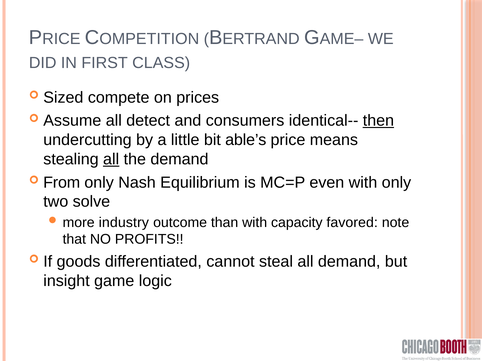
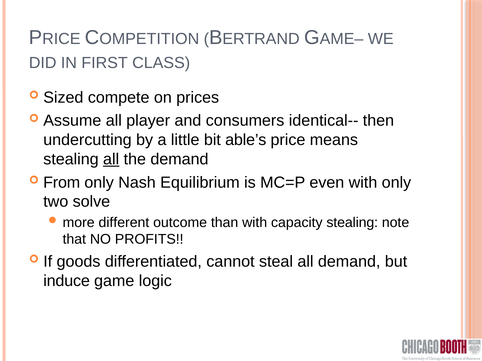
detect: detect -> player (148, 121)
then underline: present -> none (378, 121)
industry: industry -> different (124, 223)
capacity favored: favored -> stealing (352, 223)
insight: insight -> induce (67, 281)
